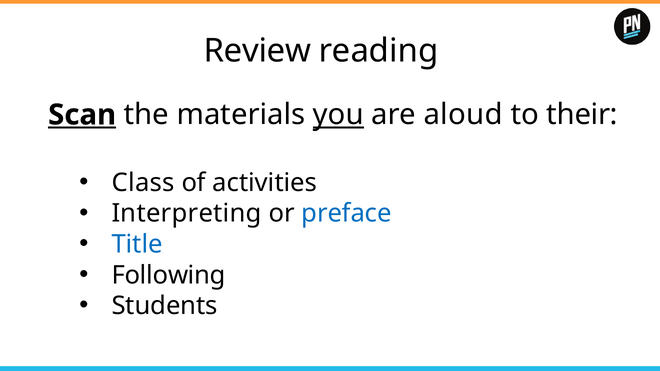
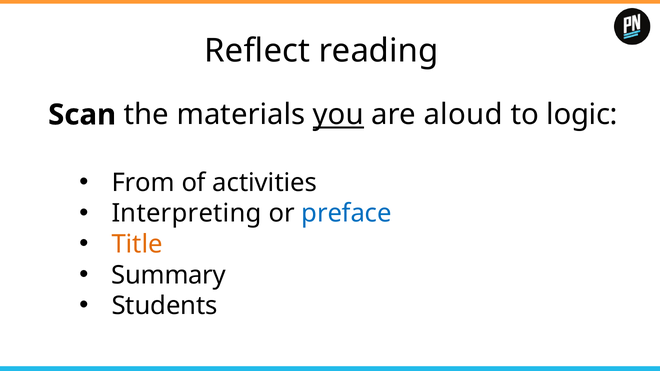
Review: Review -> Reflect (257, 51)
Scan underline: present -> none (82, 115)
their: their -> logic (582, 115)
Class: Class -> From (143, 183)
Title colour: blue -> orange (137, 244)
Following: Following -> Summary (169, 275)
